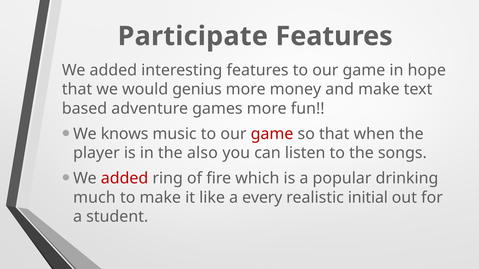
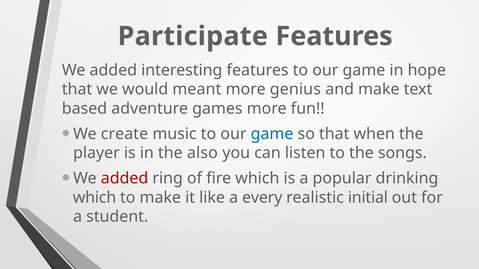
genius: genius -> meant (197, 89)
money: money -> genius (295, 89)
knows: knows -> create (124, 134)
game colour: red -> blue (272, 134)
much: much -> which (95, 198)
